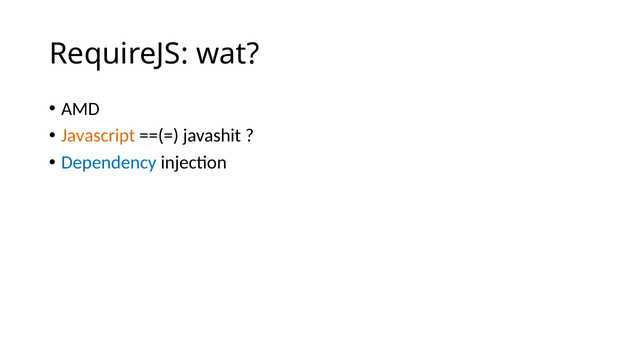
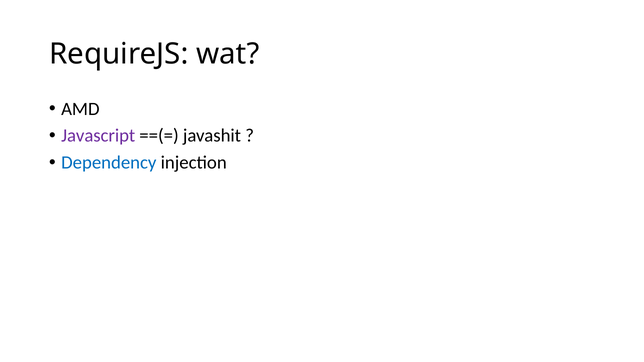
Javascript colour: orange -> purple (98, 136)
